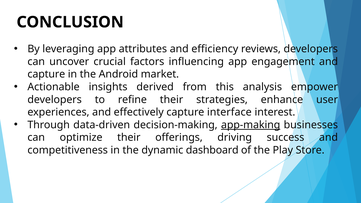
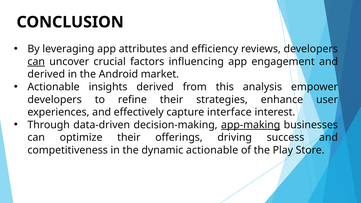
can underline: none -> present (36, 62)
capture: capture -> derived (46, 74)
dynamic dashboard: dashboard -> actionable (212, 150)
